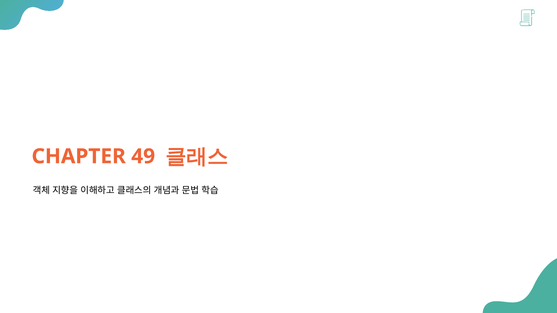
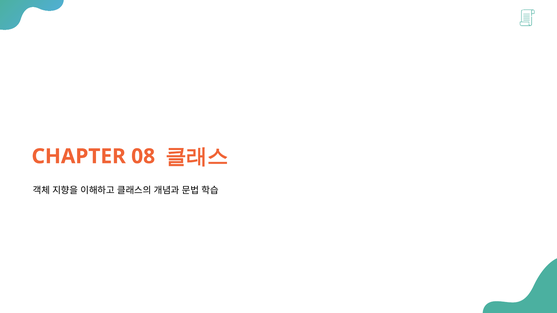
49: 49 -> 08 (143, 157)
